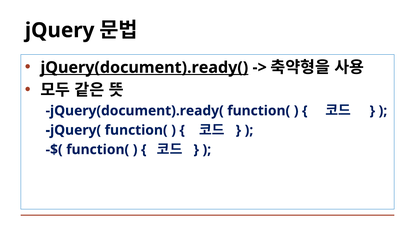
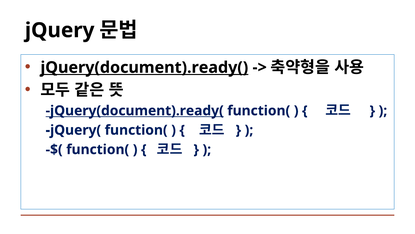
jQuery(document).ready( underline: none -> present (135, 110)
